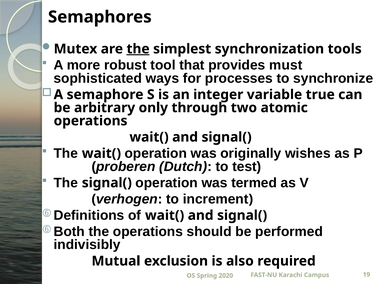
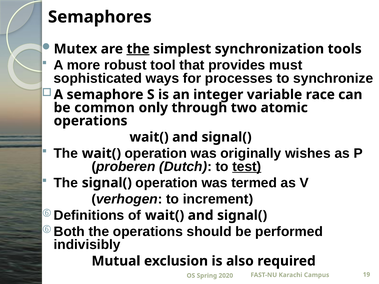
true: true -> race (320, 95)
arbitrary: arbitrary -> common (104, 108)
test underline: none -> present (247, 167)
